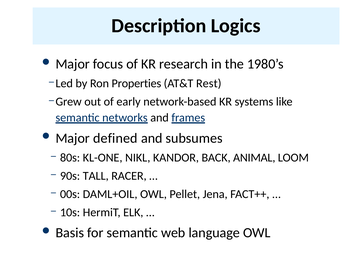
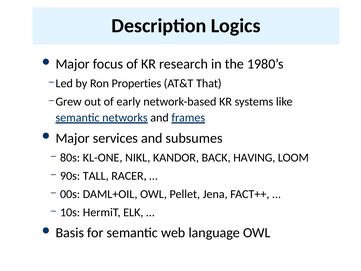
Rest: Rest -> That (209, 83)
defined: defined -> services (115, 138)
ANIMAL: ANIMAL -> HAVING (254, 157)
